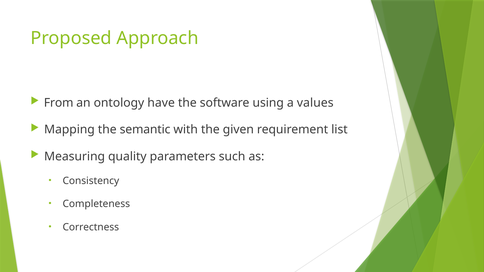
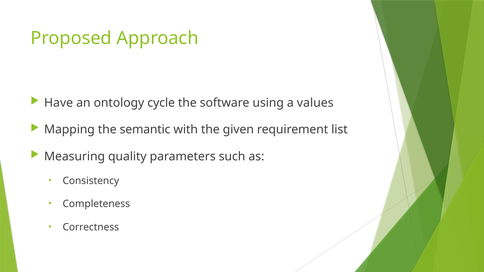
From: From -> Have (59, 103)
have: have -> cycle (161, 103)
